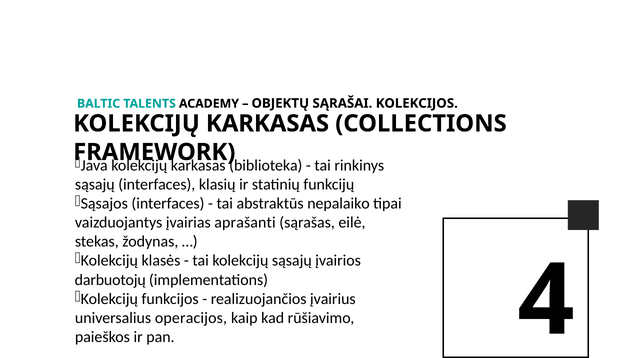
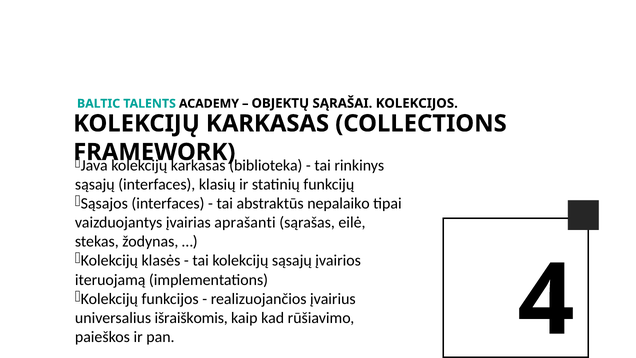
darbuotojų: darbuotojų -> iteruojamą (110, 280)
operacijos: operacijos -> išraiškomis (191, 318)
